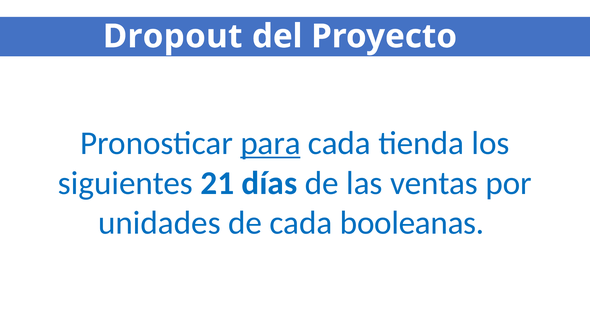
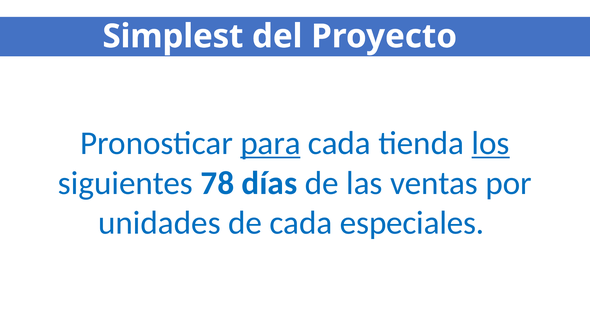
Dropout: Dropout -> Simplest (173, 36)
los underline: none -> present (491, 143)
21: 21 -> 78 (217, 183)
booleanas: booleanas -> especiales (412, 223)
